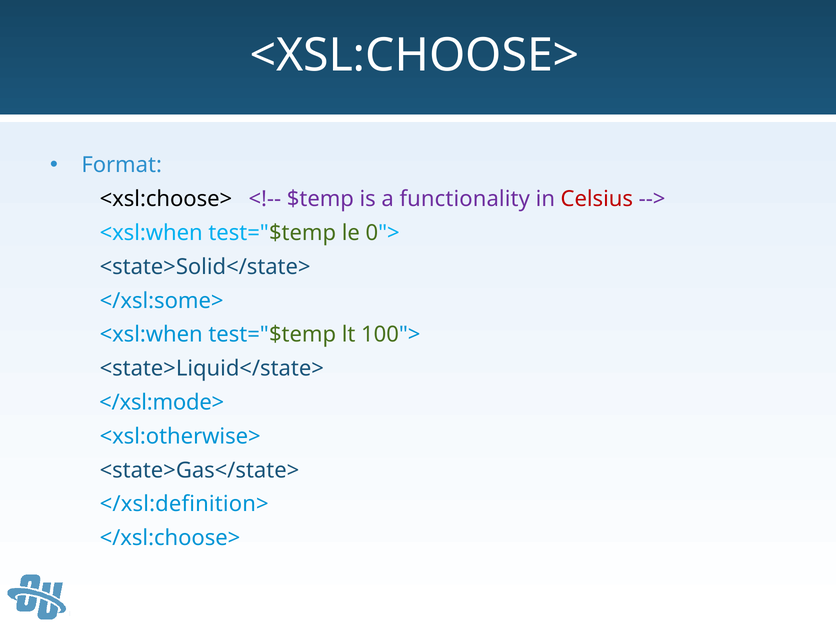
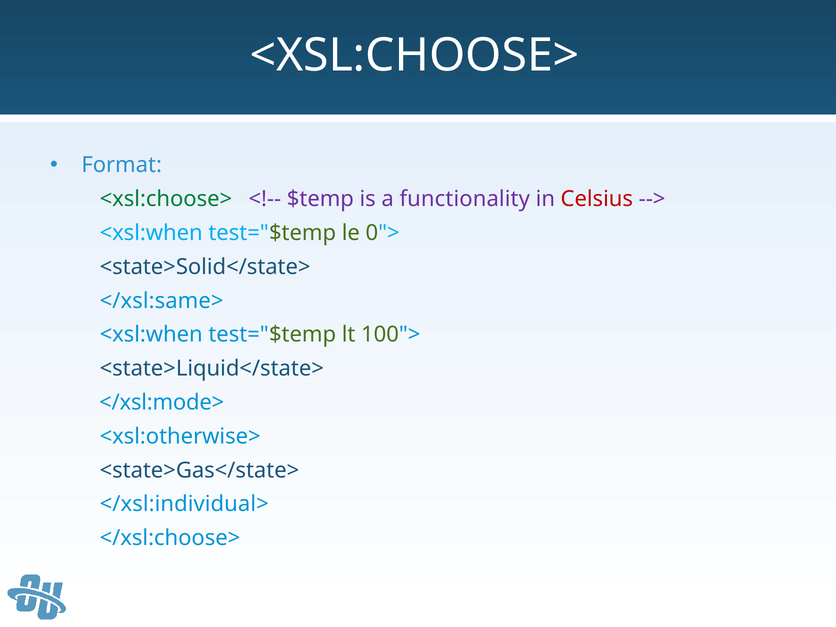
<xsl:choose> colour: black -> green (166, 199)
</xsl:some>: </xsl:some> -> </xsl:same> (162, 301)
</xsl:definition>: </xsl:definition> -> </xsl:individual> (184, 504)
